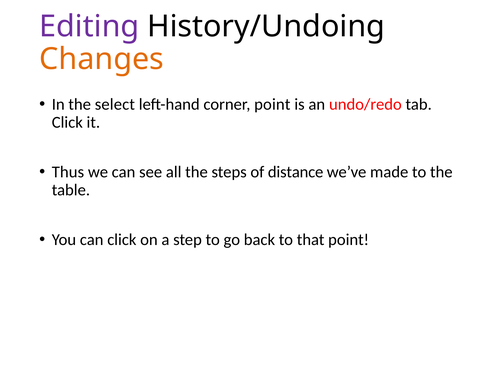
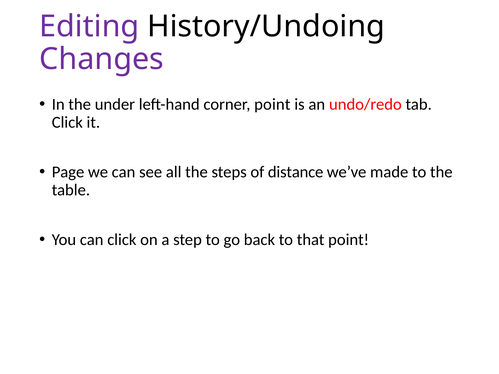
Changes colour: orange -> purple (102, 59)
select: select -> under (115, 104)
Thus: Thus -> Page (68, 172)
